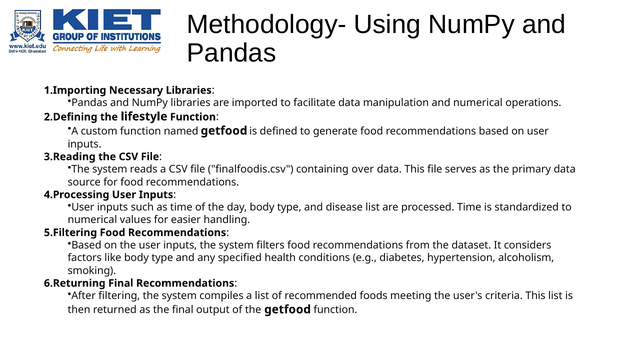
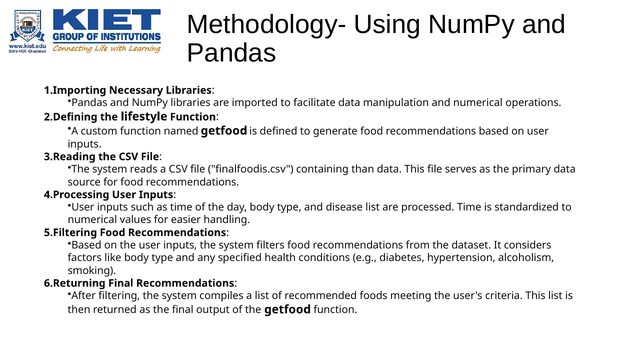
over: over -> than (363, 169)
